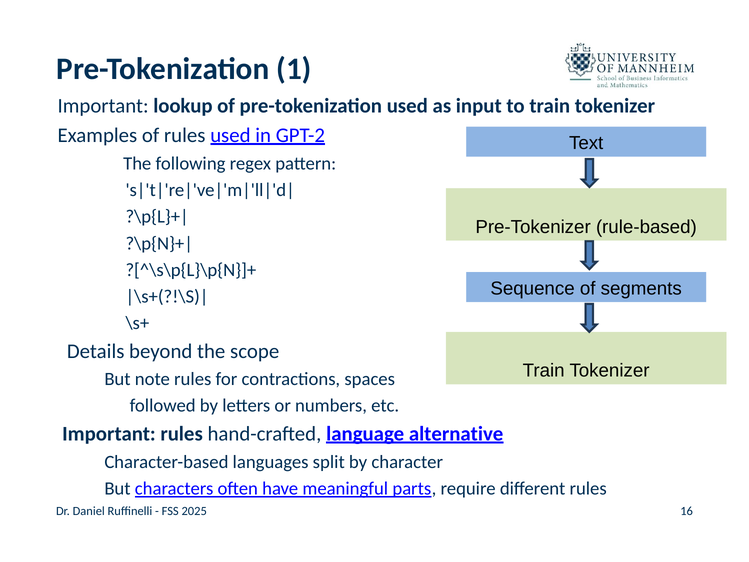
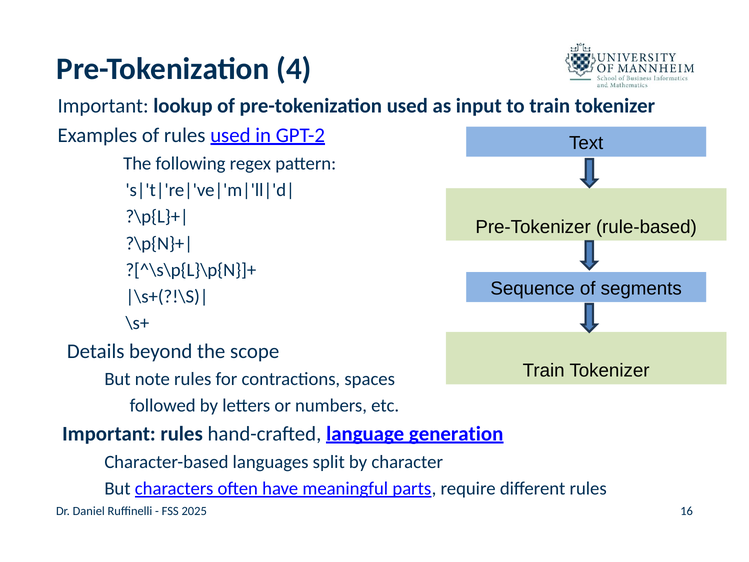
1: 1 -> 4 (294, 69)
alternative: alternative -> generation (456, 434)
